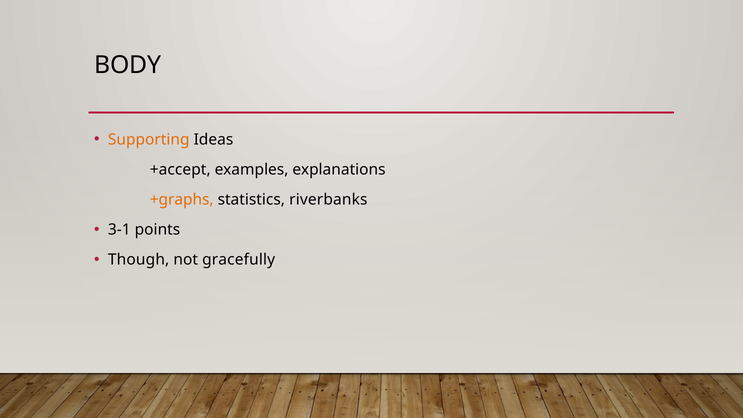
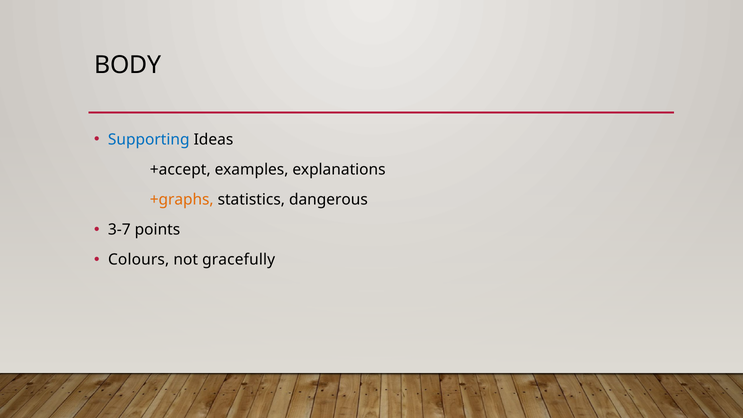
Supporting colour: orange -> blue (149, 140)
riverbanks: riverbanks -> dangerous (328, 200)
3-1: 3-1 -> 3-7 (119, 230)
Though: Though -> Colours (139, 260)
